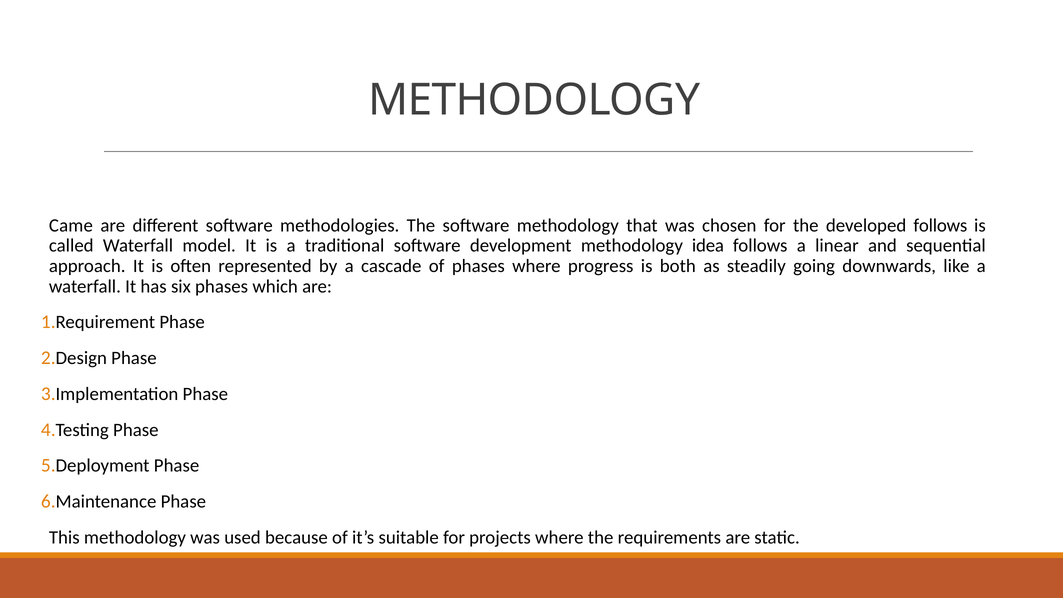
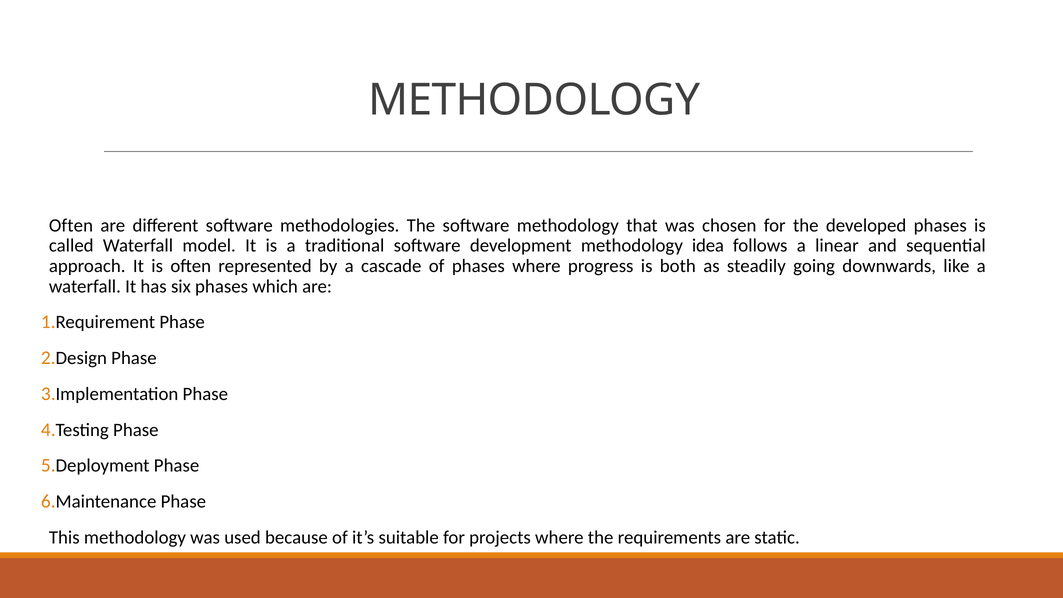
Came: Came -> Often (71, 225)
developed follows: follows -> phases (940, 225)
